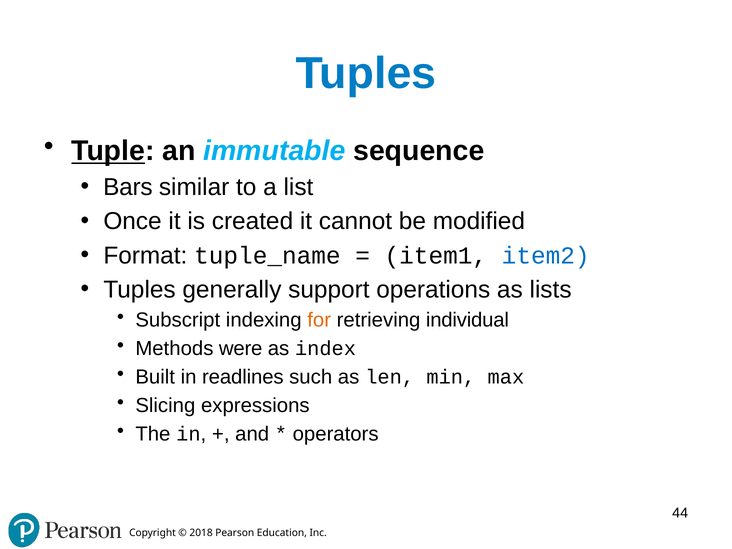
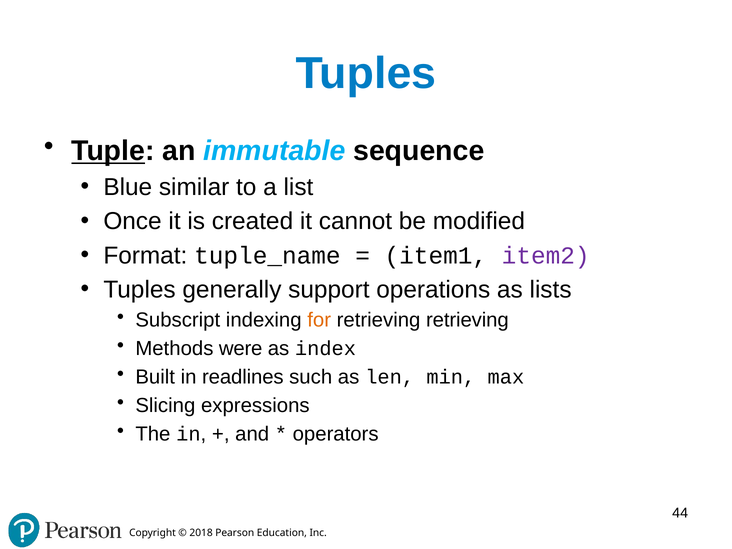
Bars: Bars -> Blue (128, 187)
item2 colour: blue -> purple (546, 255)
retrieving individual: individual -> retrieving (467, 320)
